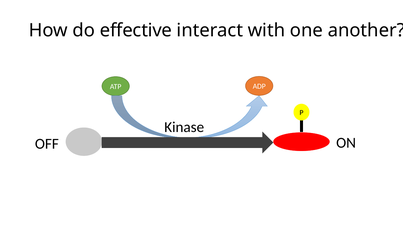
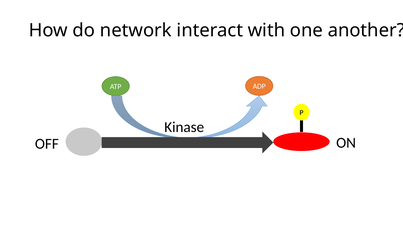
effective: effective -> network (136, 30)
